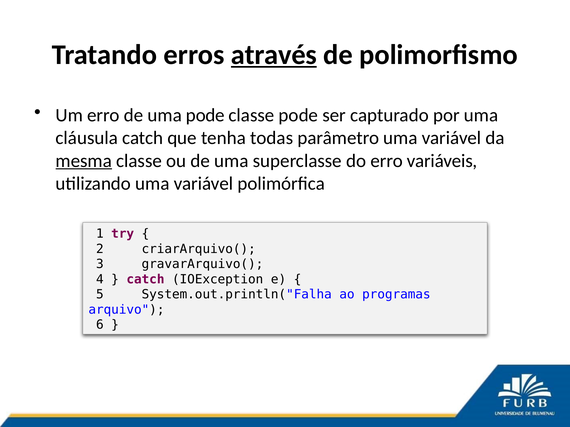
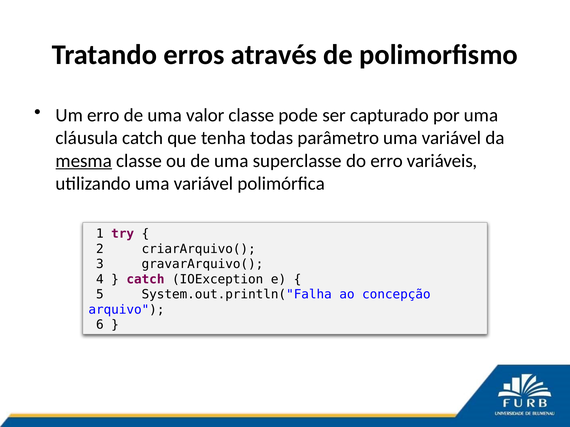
através underline: present -> none (274, 55)
uma pode: pode -> valor (205, 115)
programas: programas -> concepção (396, 295)
